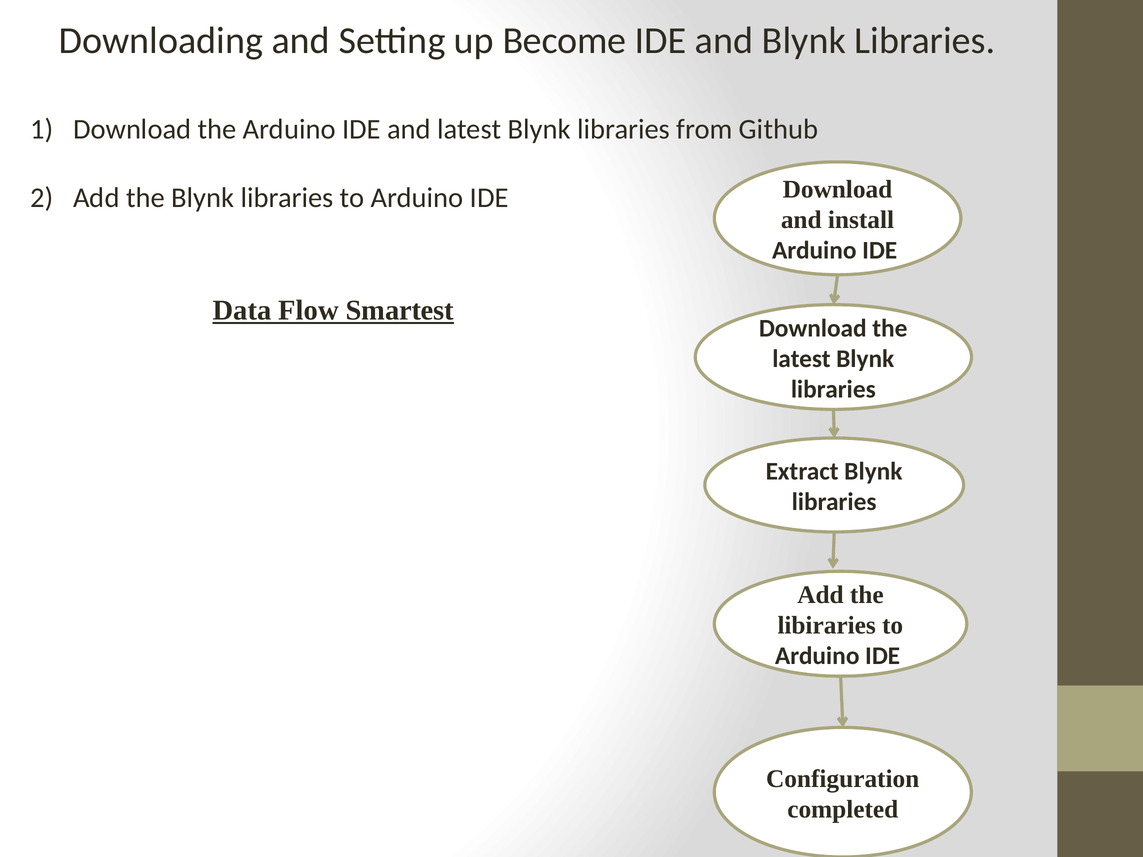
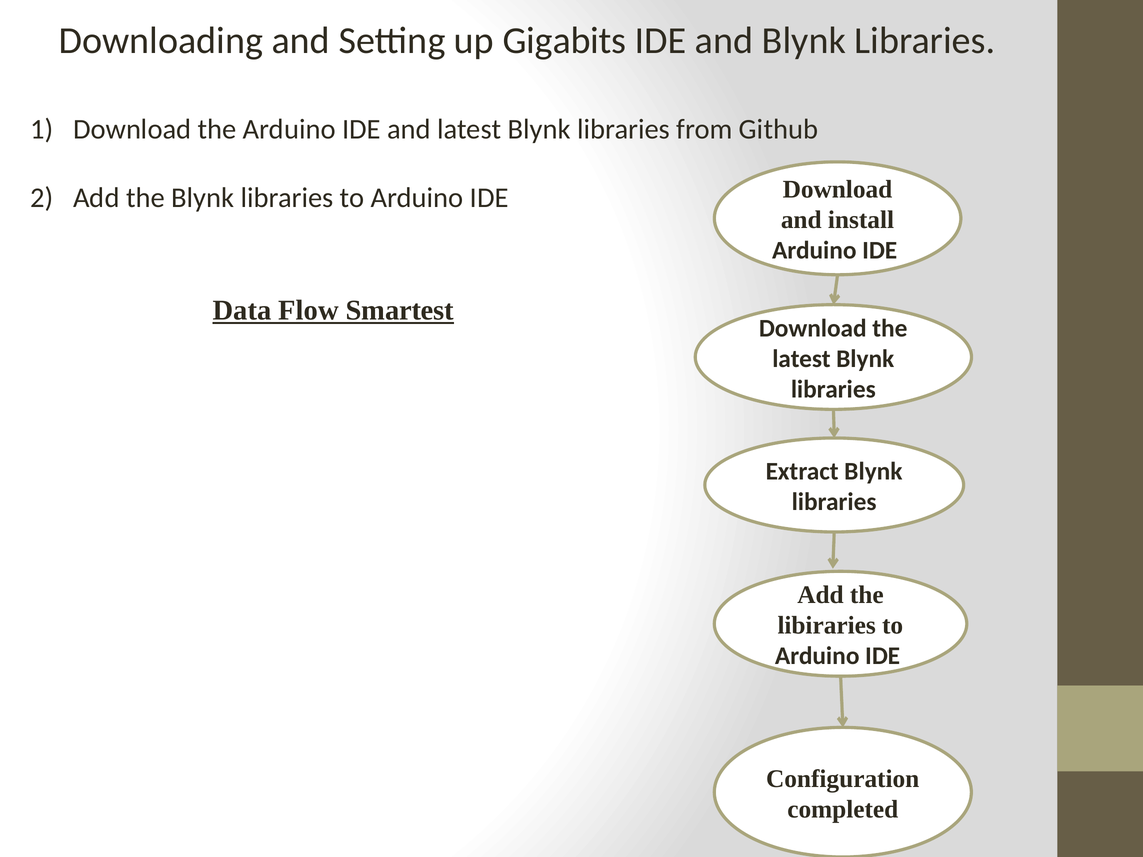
Become: Become -> Gigabits (564, 41)
